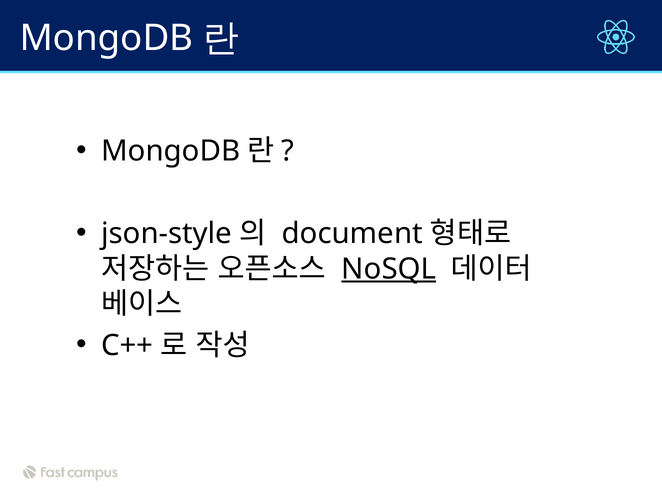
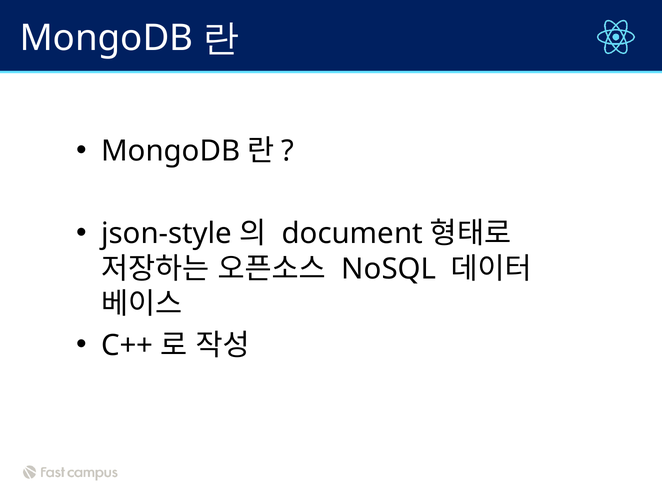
NoSQL underline: present -> none (389, 269)
